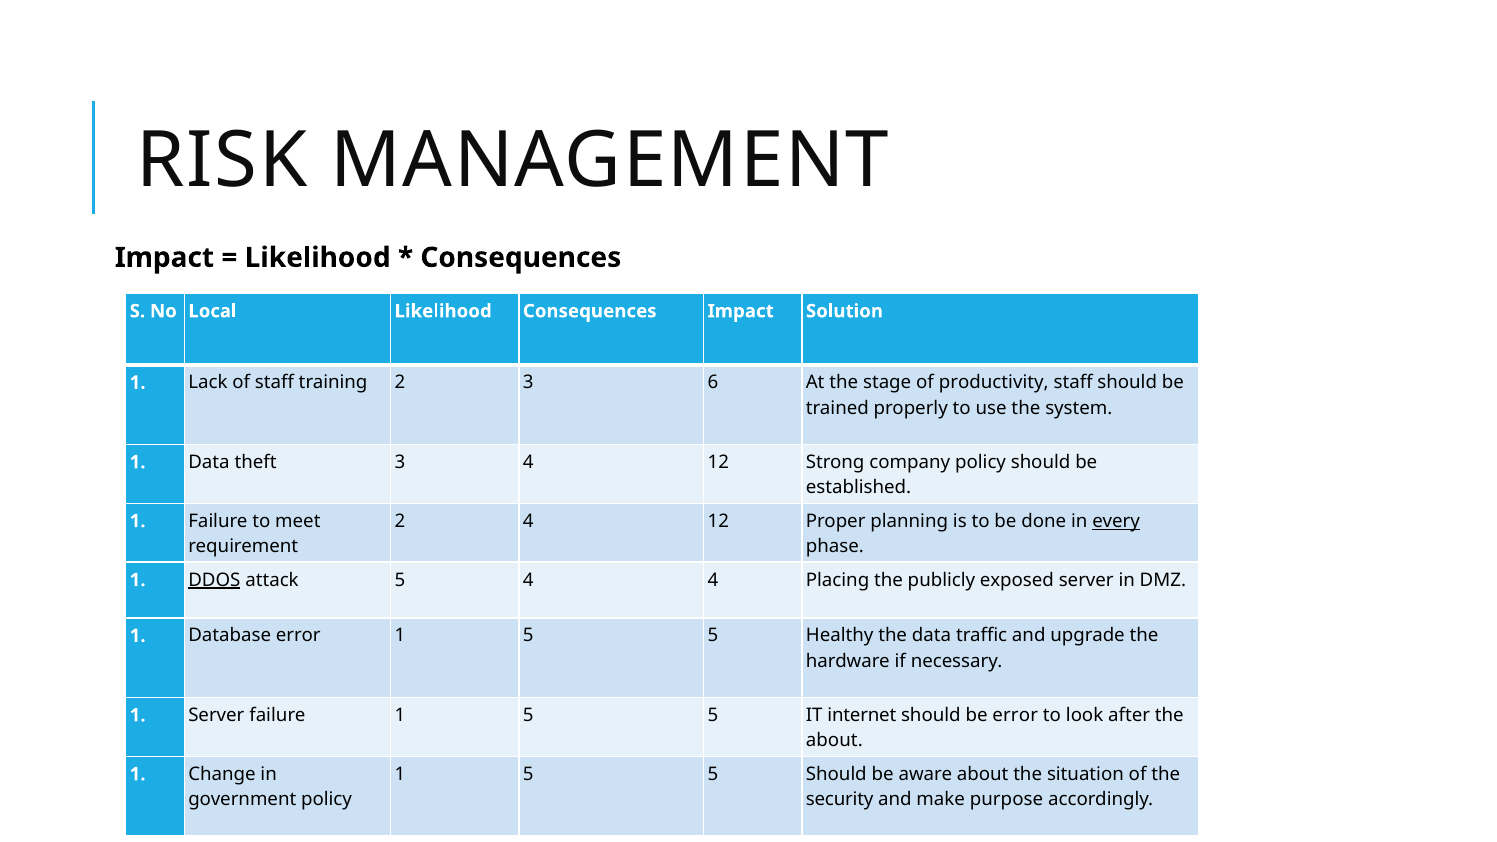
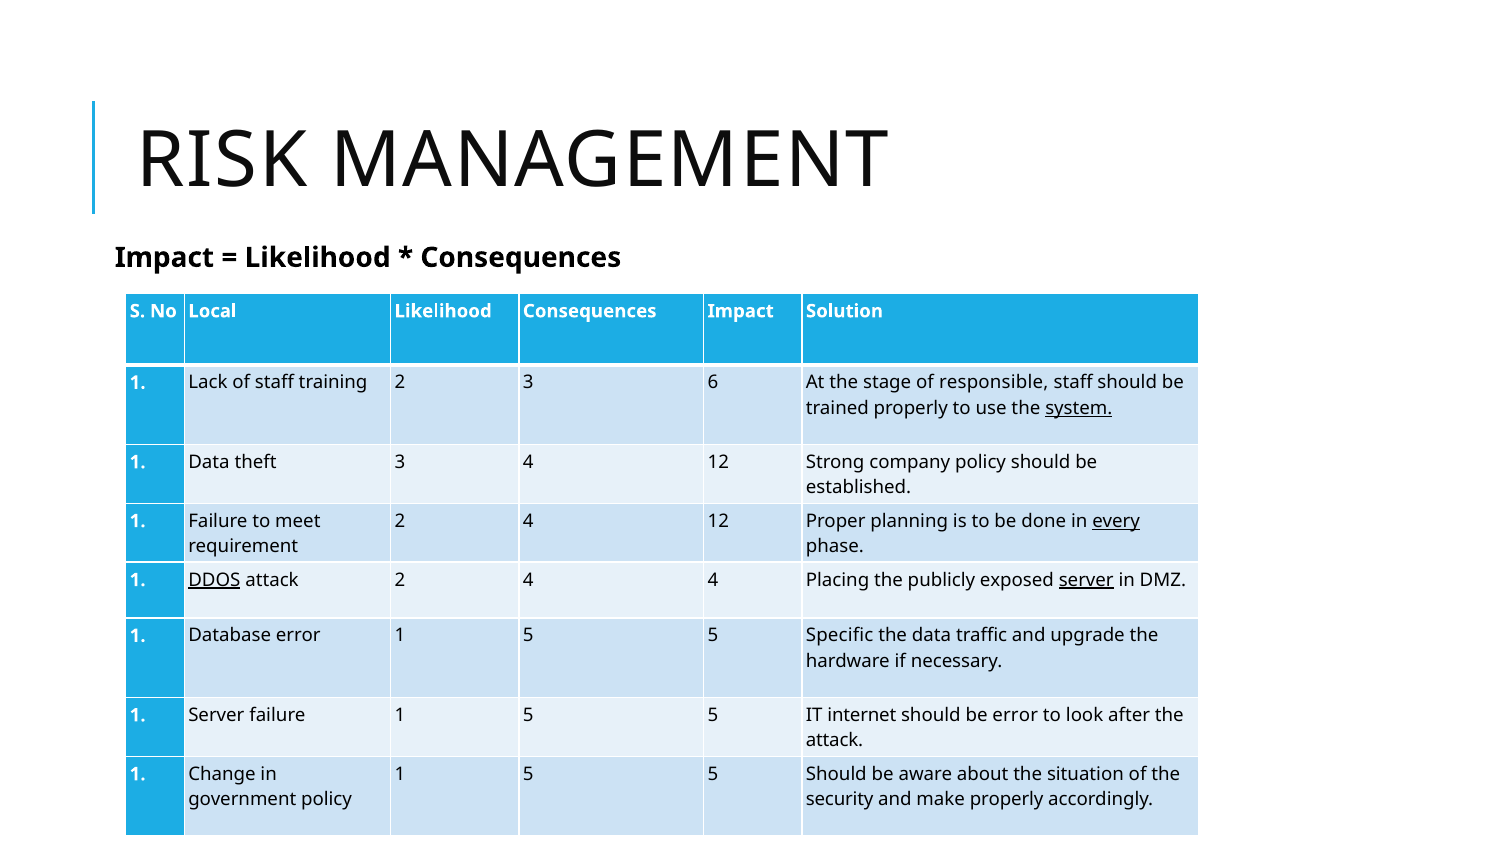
productivity: productivity -> responsible (994, 383)
system underline: none -> present (1079, 408)
attack 5: 5 -> 2 (400, 580)
server underline: none -> present (1086, 580)
Healthy: Healthy -> Specific (840, 636)
about: about -> attack (834, 741)
make purpose: purpose -> properly (1007, 800)
